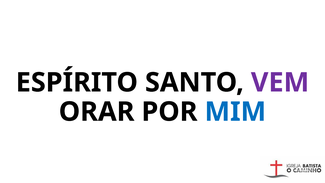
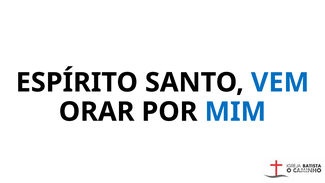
VEM colour: purple -> blue (280, 82)
